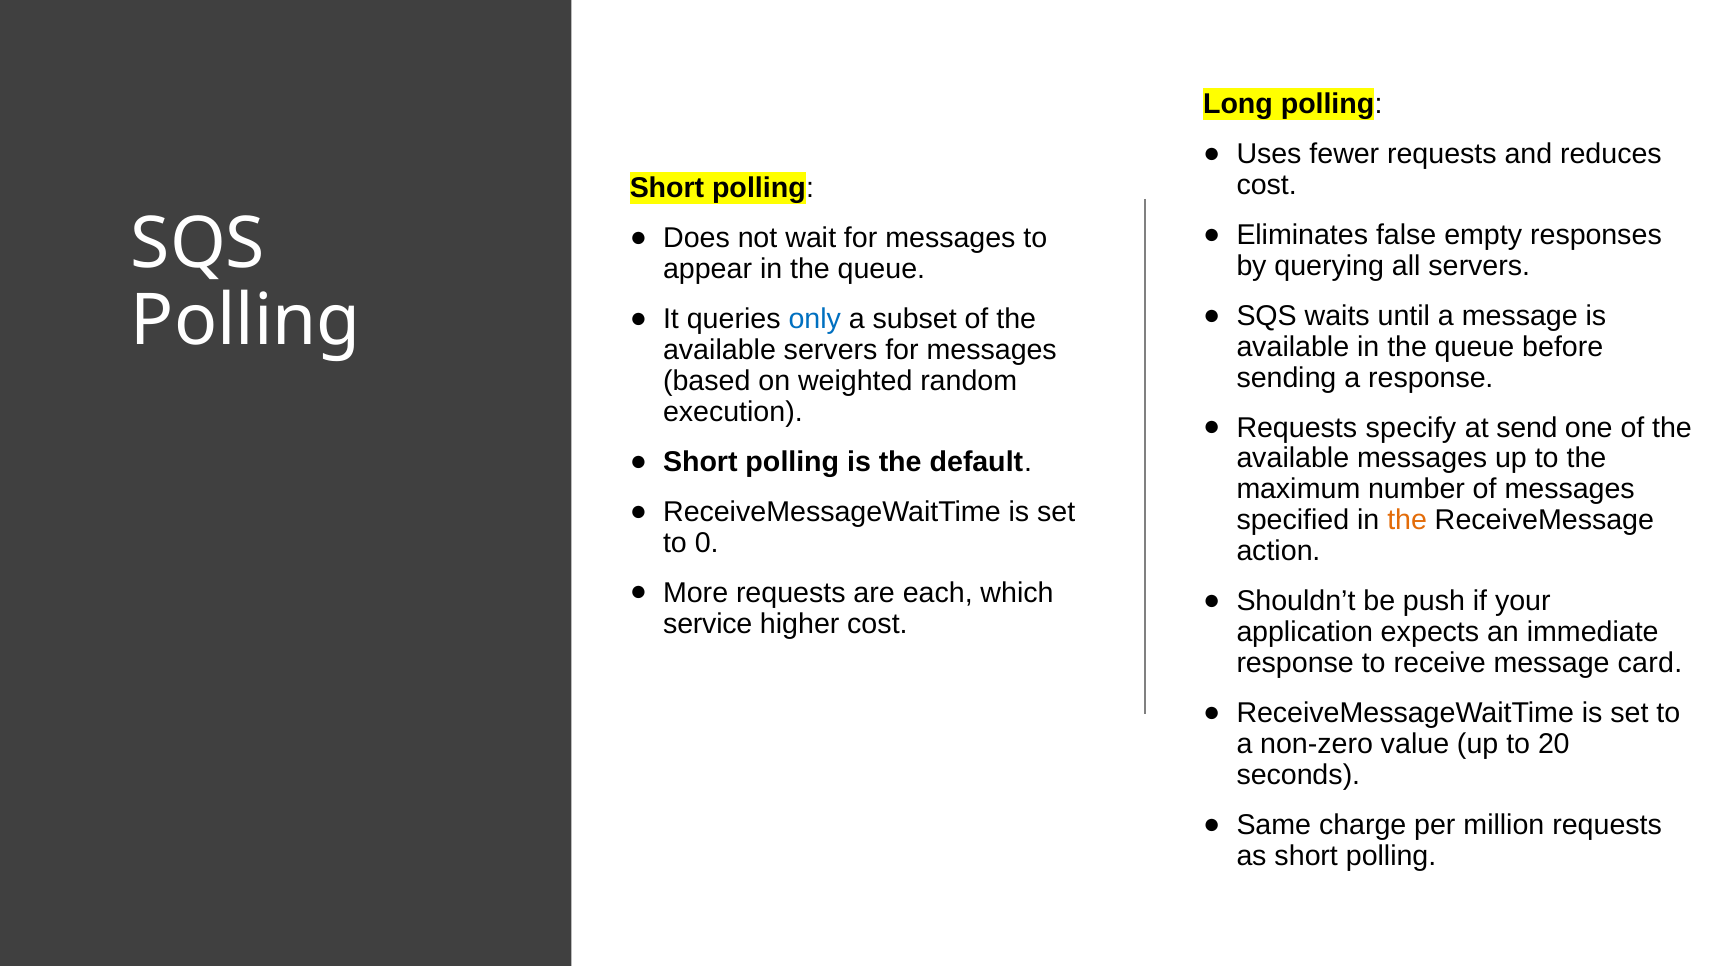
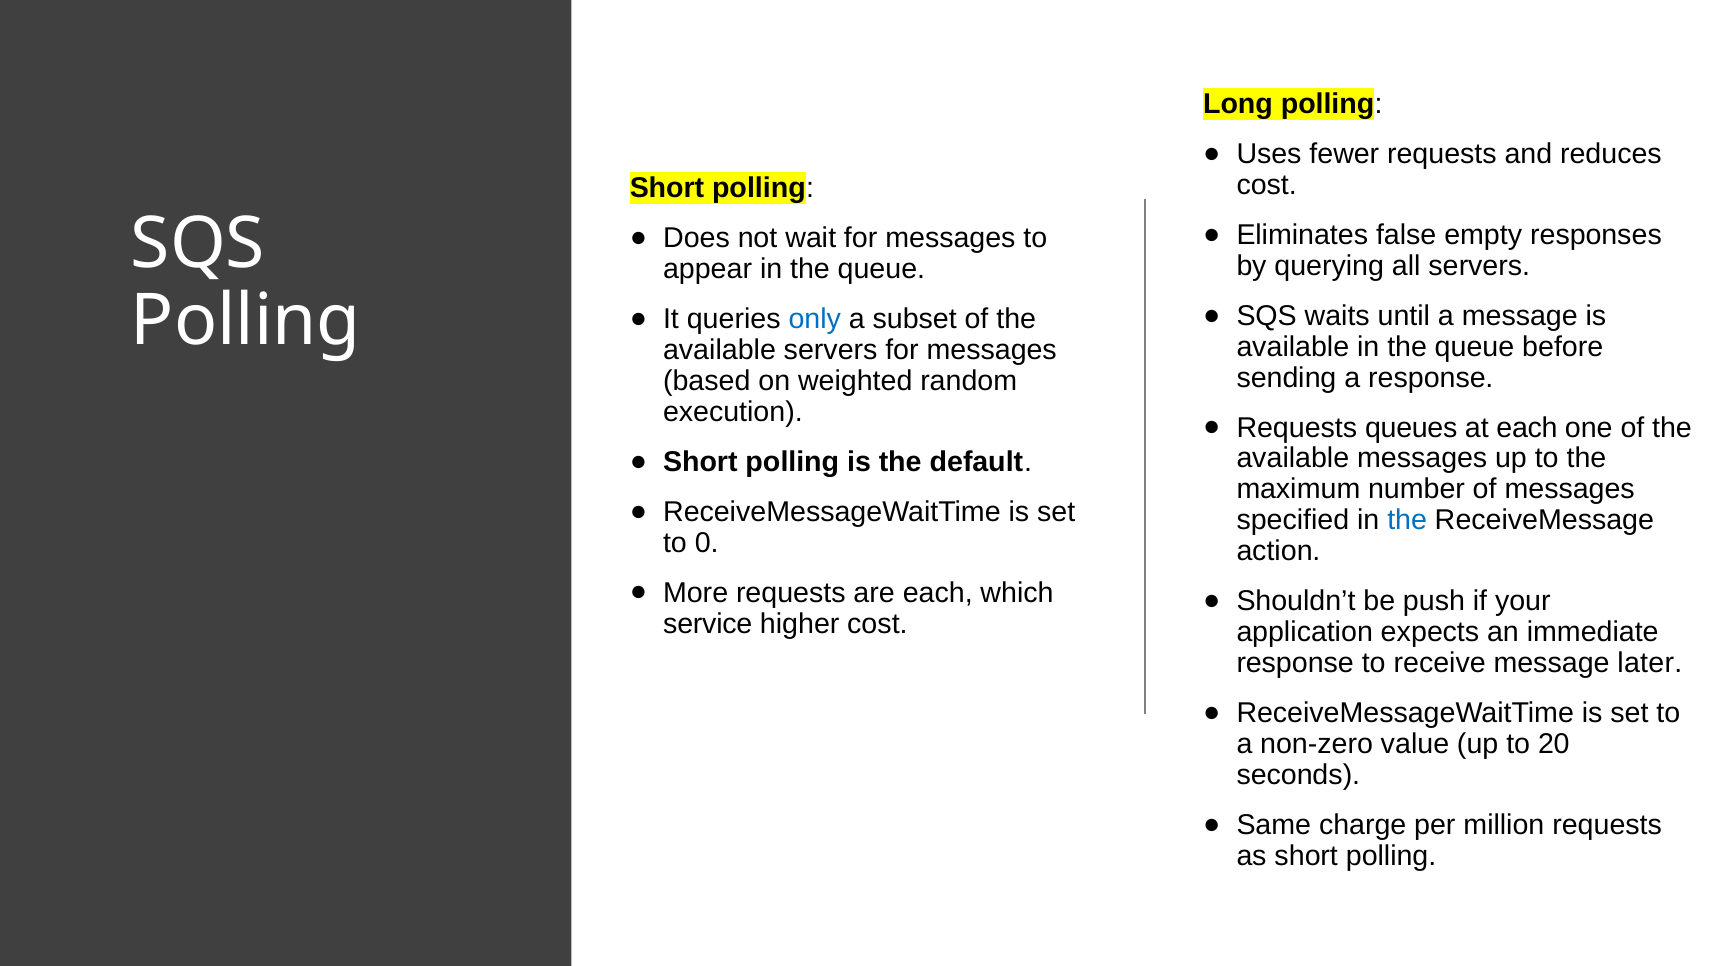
specify: specify -> queues (1411, 428)
at send: send -> each (1527, 428)
the colour: orange -> blue (1407, 520)
card: card -> later (1650, 663)
